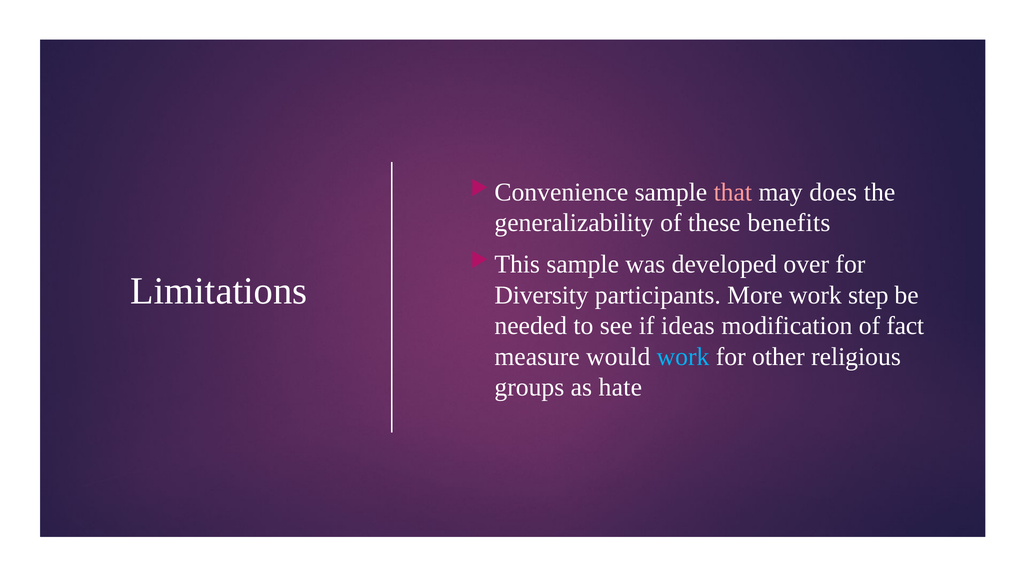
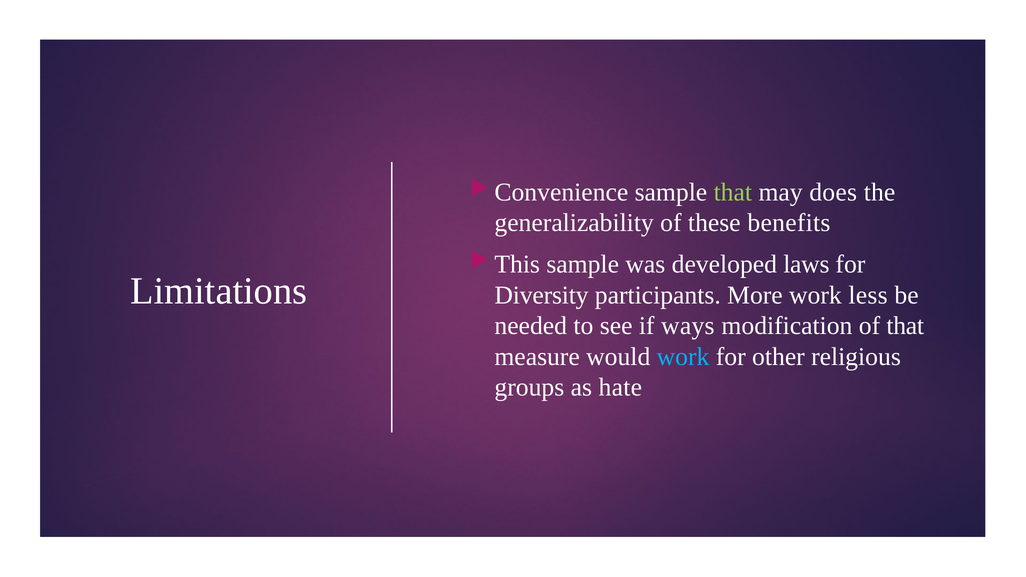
that colour: pink -> light green (733, 192)
over: over -> laws (806, 264)
step: step -> less (868, 295)
ideas: ideas -> ways (688, 326)
of fact: fact -> that (905, 326)
